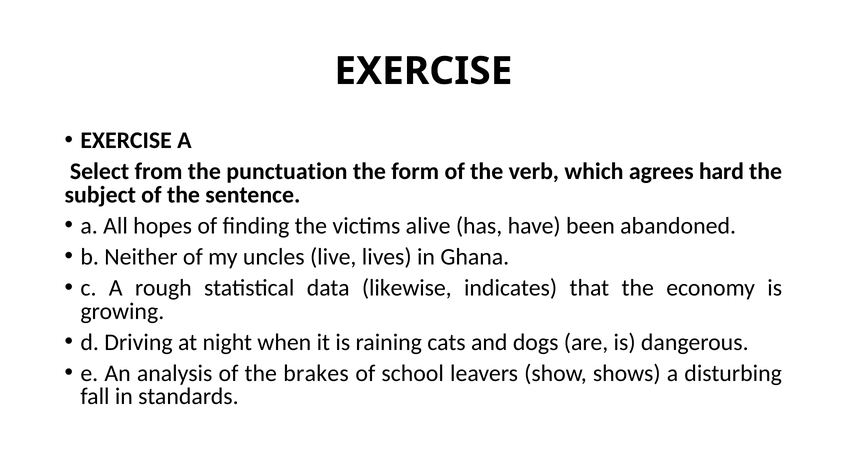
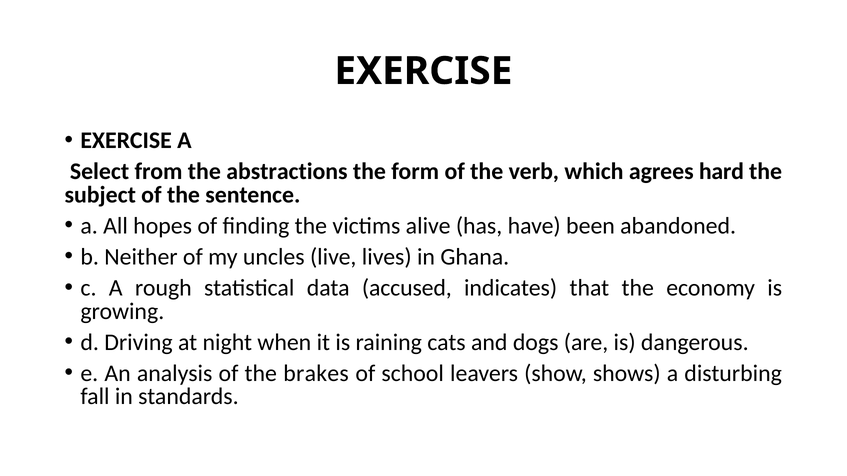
punctuation: punctuation -> abstractions (287, 172)
likewise: likewise -> accused (407, 288)
